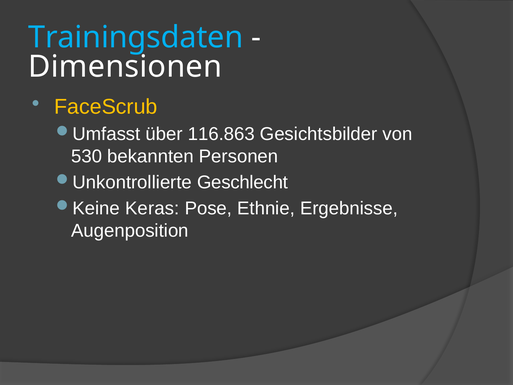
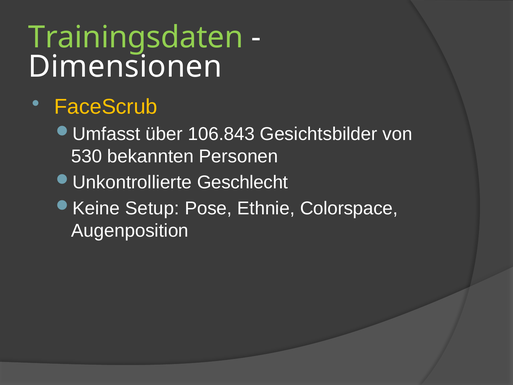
Trainingsdaten colour: light blue -> light green (136, 37)
116.863: 116.863 -> 106.843 (221, 134)
Keras: Keras -> Setup (152, 208)
Ergebnisse: Ergebnisse -> Colorspace (349, 208)
